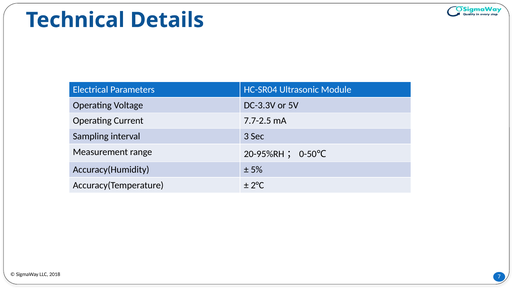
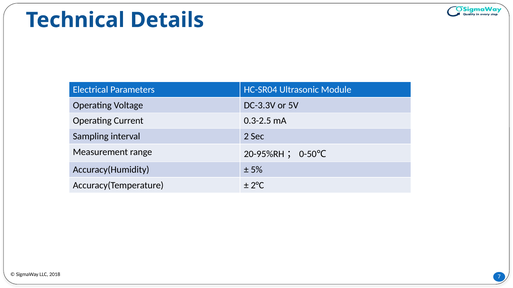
7.7-2.5: 7.7-2.5 -> 0.3-2.5 (257, 121)
3: 3 -> 2 (246, 137)
